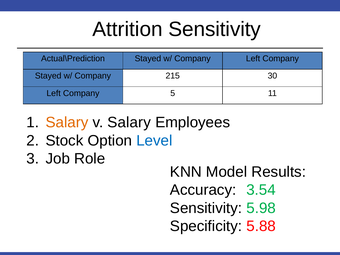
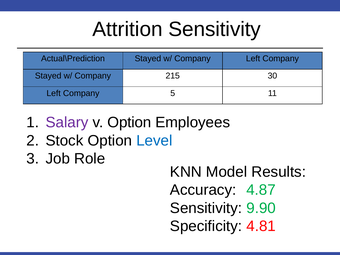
Salary colour: orange -> purple (67, 122)
v Salary: Salary -> Option (129, 122)
3.54: 3.54 -> 4.87 (261, 190)
5.98: 5.98 -> 9.90 (261, 208)
5.88: 5.88 -> 4.81 (261, 226)
